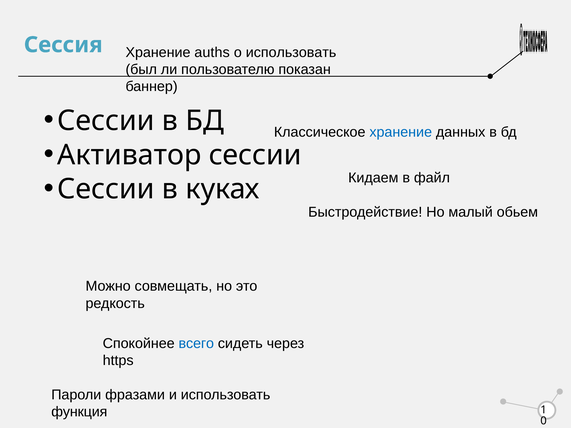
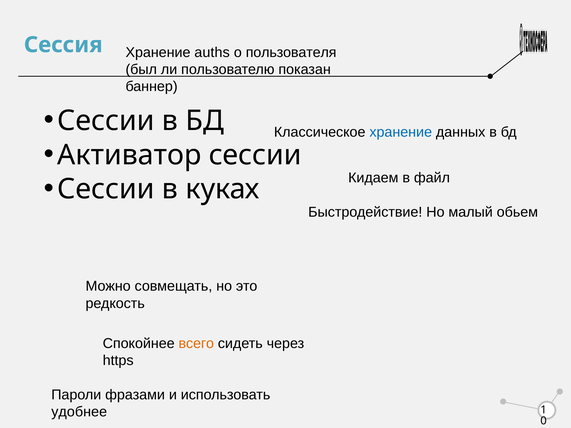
о использовать: использовать -> пользователя (291, 52)
всего colour: blue -> orange (196, 344)
функция: функция -> удобнее (79, 412)
